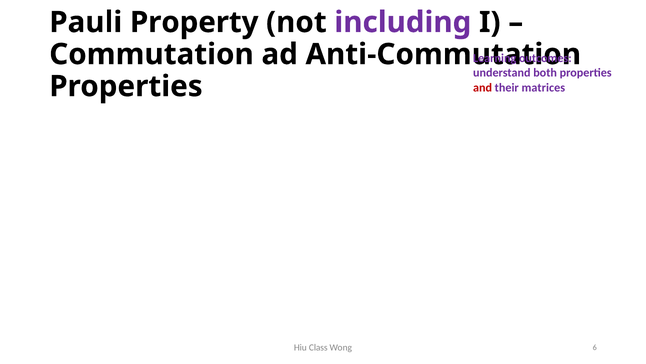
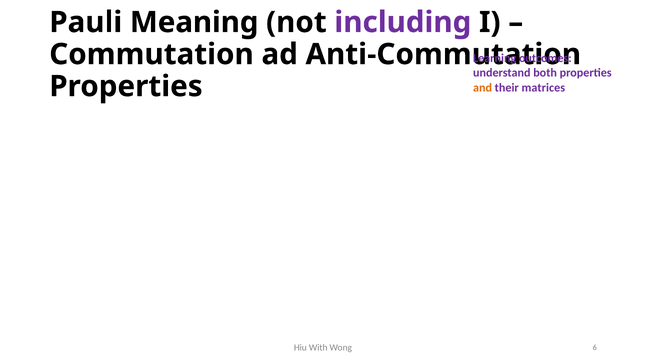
Property: Property -> Meaning (194, 22)
and colour: red -> orange (483, 87)
Class: Class -> With (318, 347)
